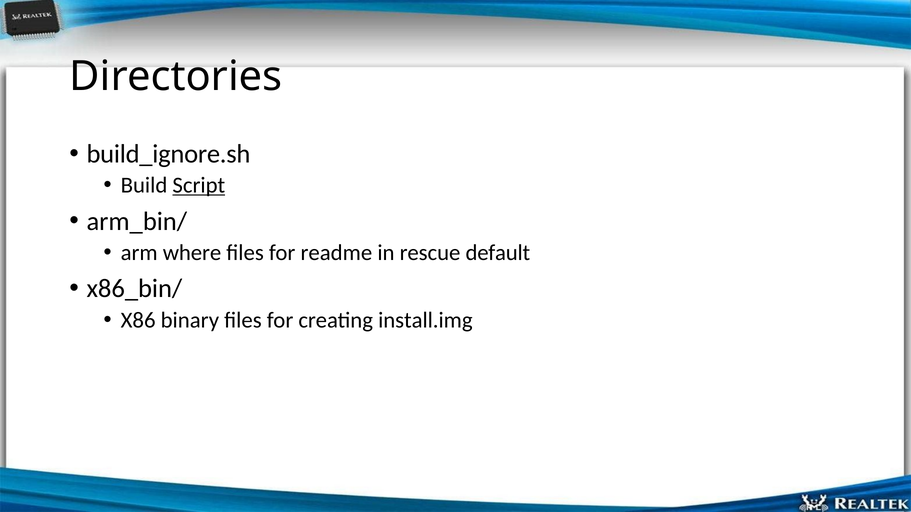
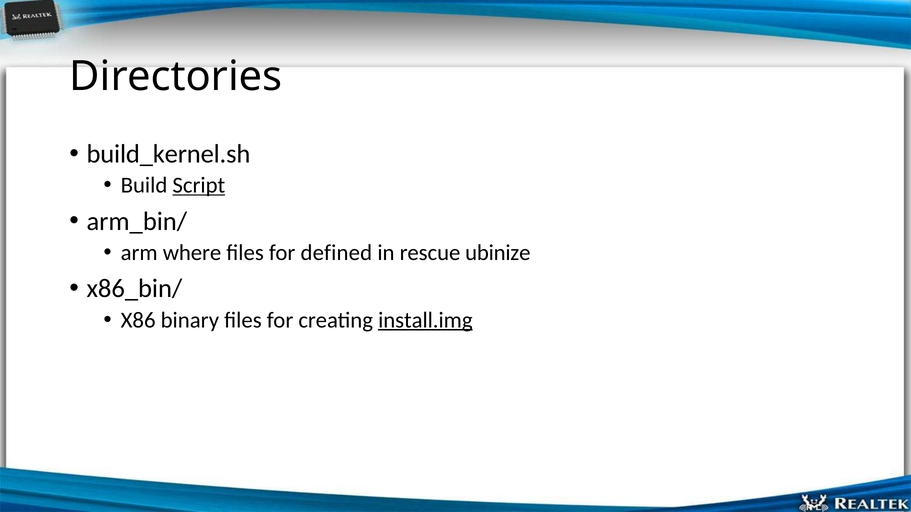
build_ignore.sh: build_ignore.sh -> build_kernel.sh (168, 154)
readme: readme -> defined (336, 253)
default: default -> ubinize (498, 253)
install.img underline: none -> present (425, 320)
